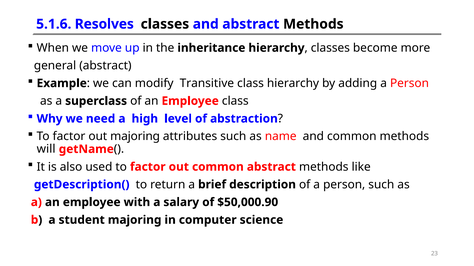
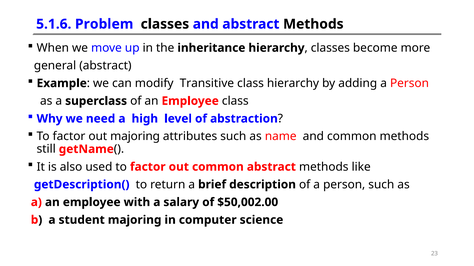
Resolves: Resolves -> Problem (104, 24)
will: will -> still (46, 149)
$50,000.90: $50,000.90 -> $50,002.00 (248, 203)
